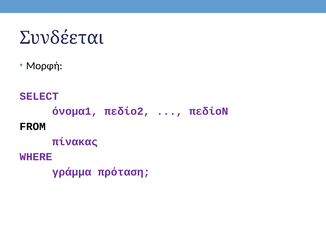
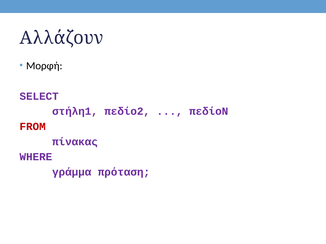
Συνδέεται: Συνδέεται -> Αλλάζουν (62, 38)
όνομα1: όνομα1 -> στήλη1 (75, 112)
FROM colour: black -> red (33, 127)
